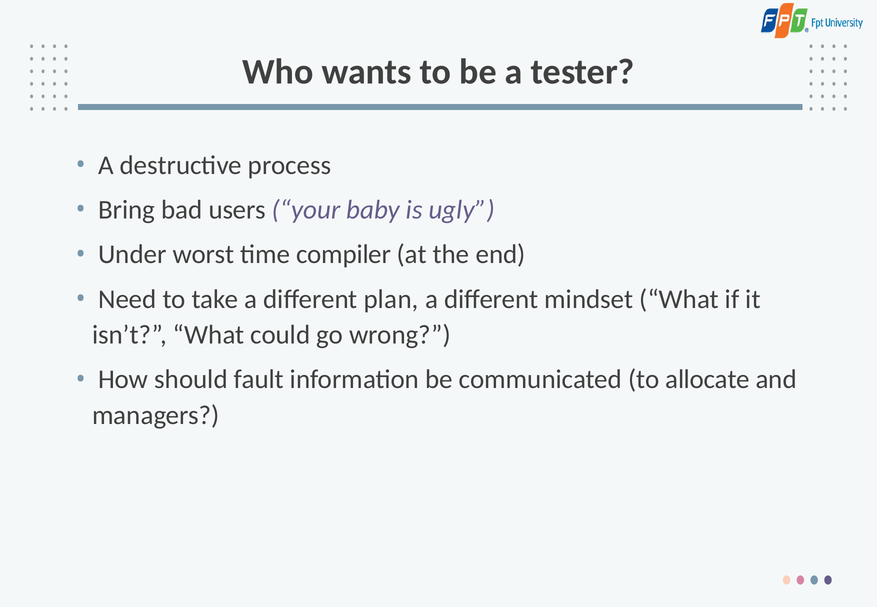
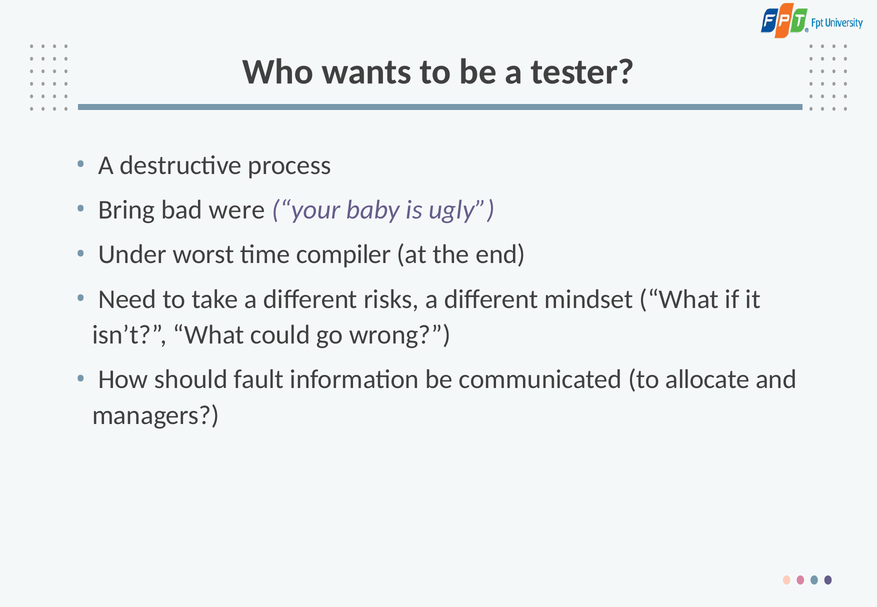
users: users -> were (237, 210)
plan: plan -> risks (391, 299)
